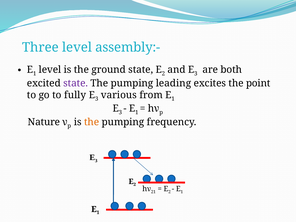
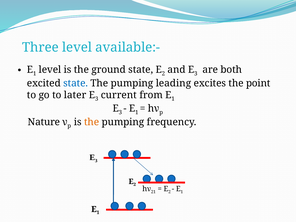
assembly:-: assembly:- -> available:- (128, 47)
state colour: purple -> blue (76, 83)
fully: fully -> later (75, 95)
various: various -> current (119, 95)
